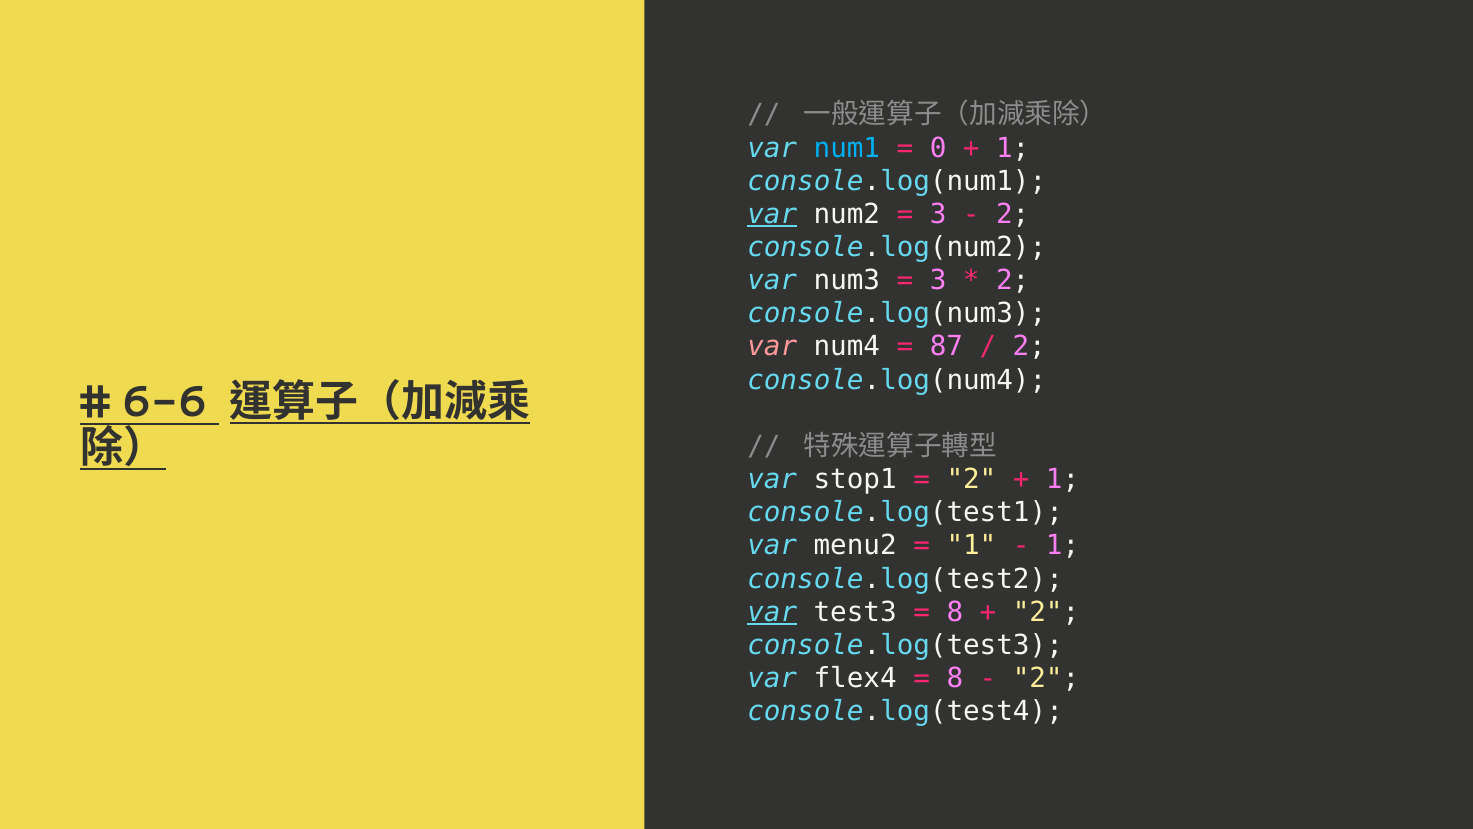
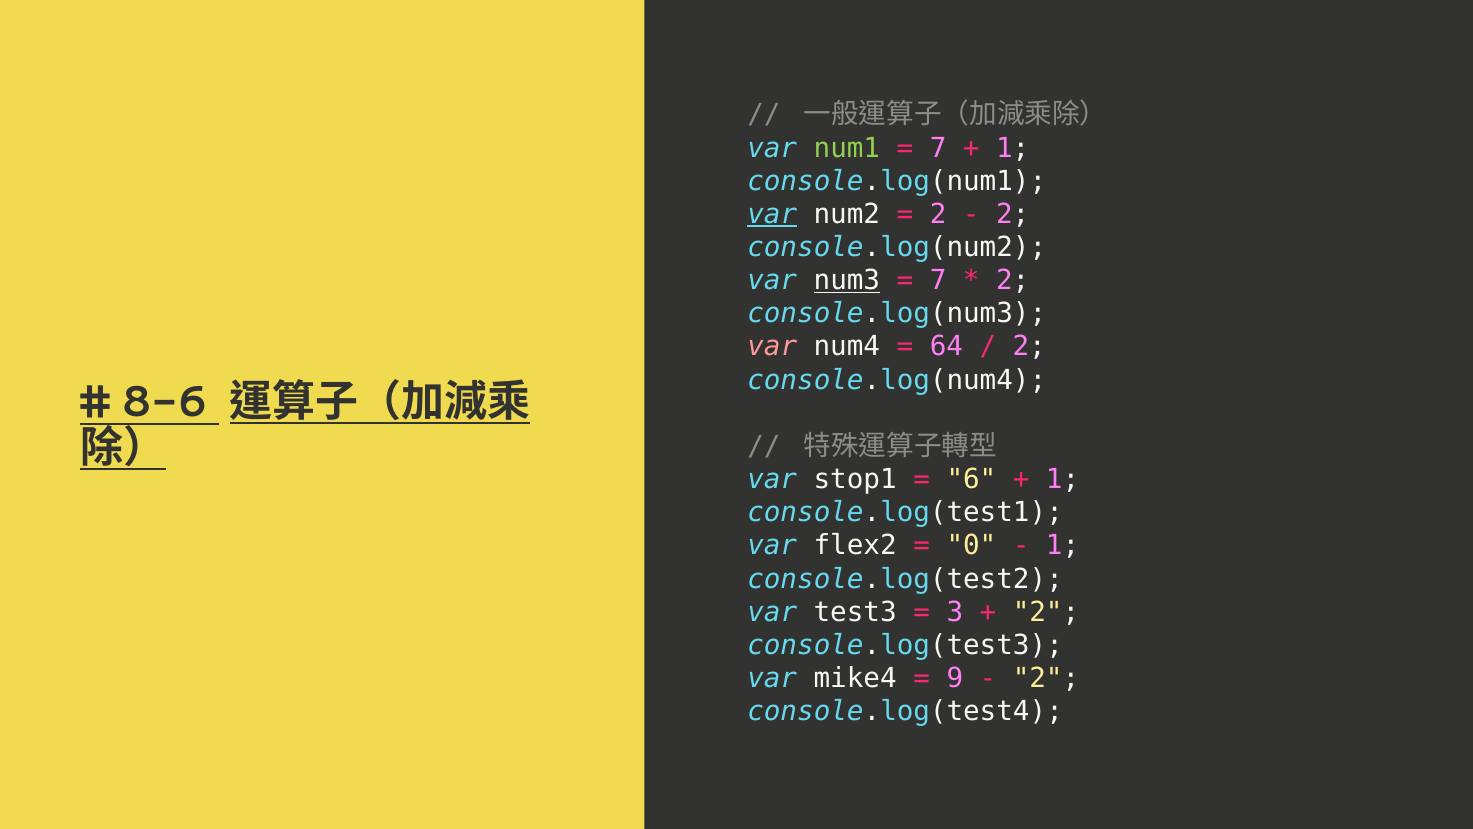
num1 colour: light blue -> light green (847, 148)
0: 0 -> 7 (938, 148)
3: 3 -> 2 (938, 214)
num3 underline: none -> present (847, 280)
3: 3 -> 7 (938, 280)
87: 87 -> 64 (946, 347)
6-6: 6-6 -> 8-6 (165, 402)
2: 2 -> 6 (971, 479)
menu2: menu2 -> flex2 (855, 546)
1: 1 -> 0 (971, 546)
var underline: present -> none (772, 612)
8: 8 -> 3 (955, 612)
flex4: flex4 -> mike4 (855, 678)
8: 8 -> 9 (955, 678)
